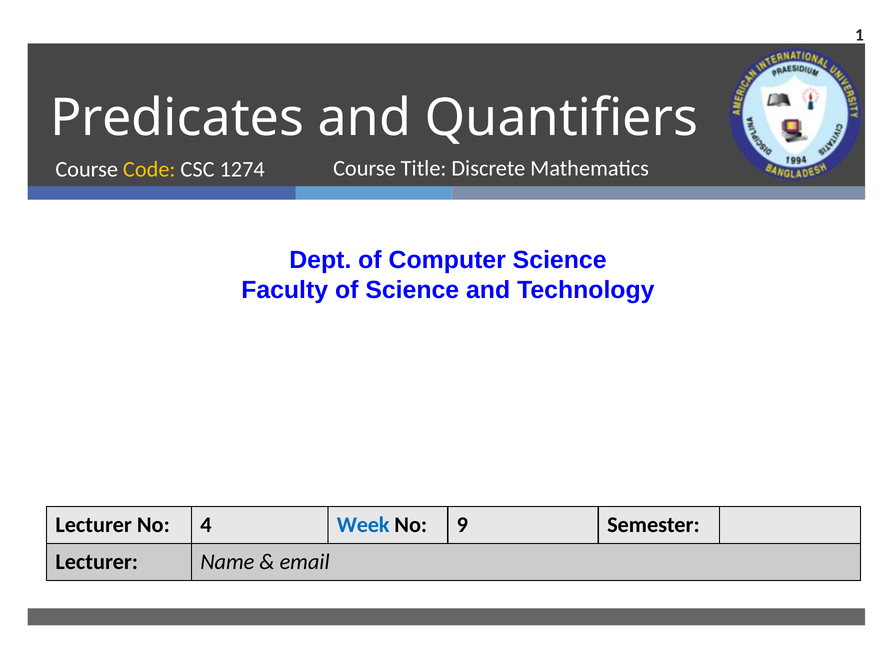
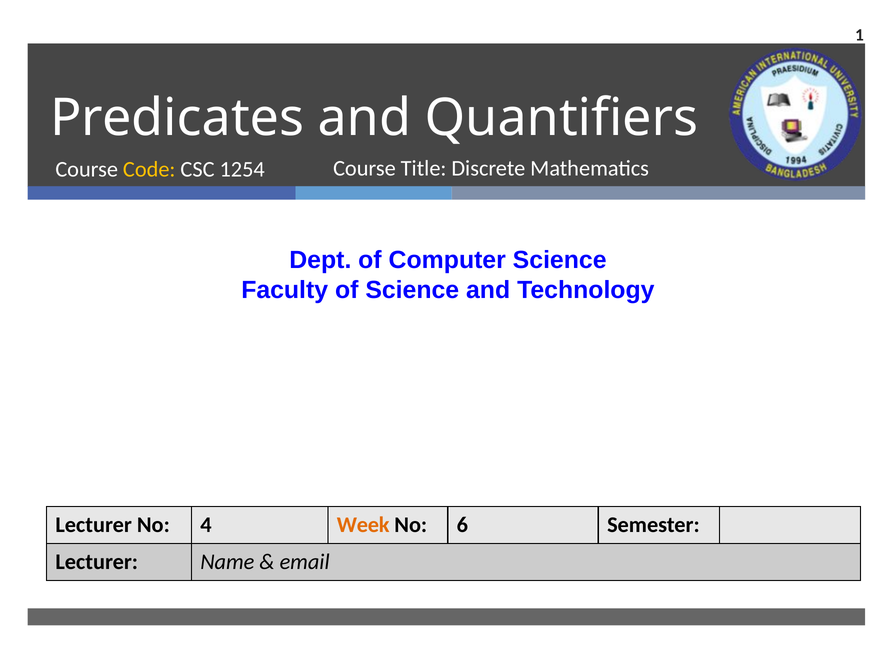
1274: 1274 -> 1254 (242, 169)
Week colour: blue -> orange (363, 525)
9: 9 -> 6 (462, 525)
